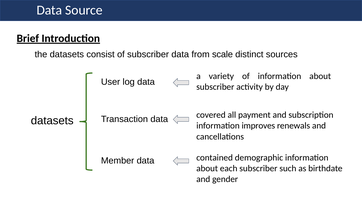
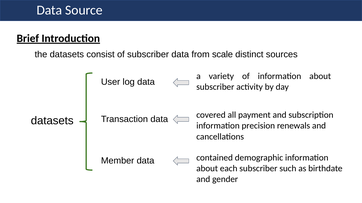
improves: improves -> precision (258, 126)
